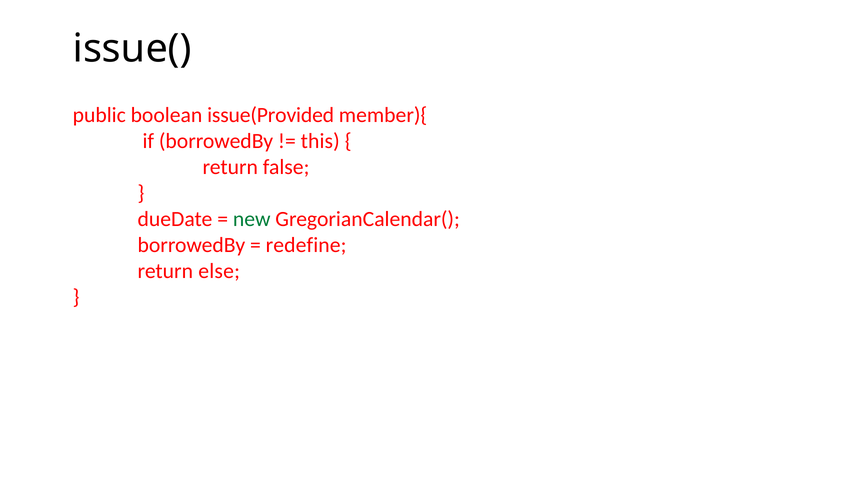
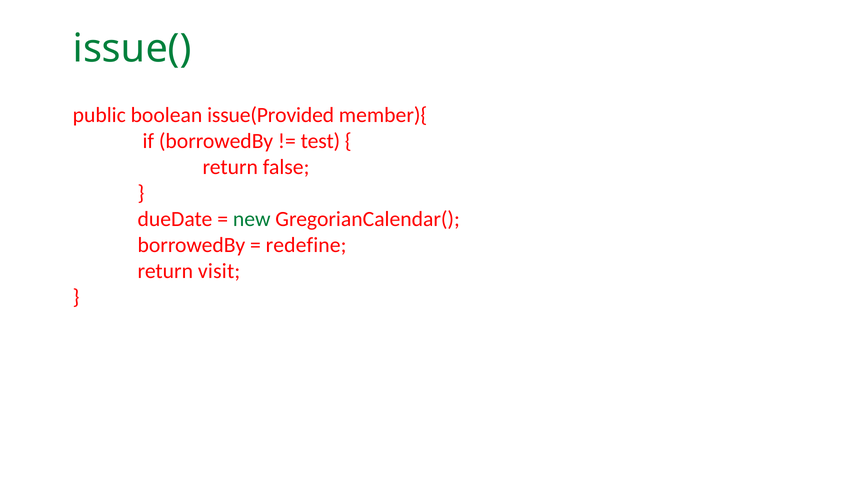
issue( colour: black -> green (132, 48)
this: this -> test (320, 141)
else: else -> visit (219, 271)
